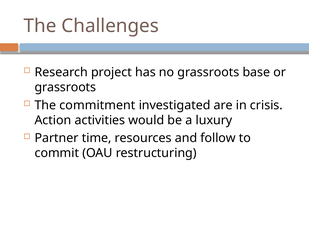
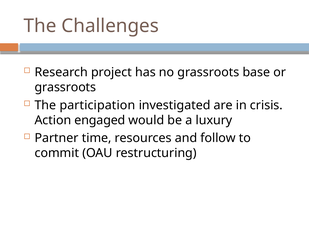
commitment: commitment -> participation (97, 105)
activities: activities -> engaged (100, 120)
